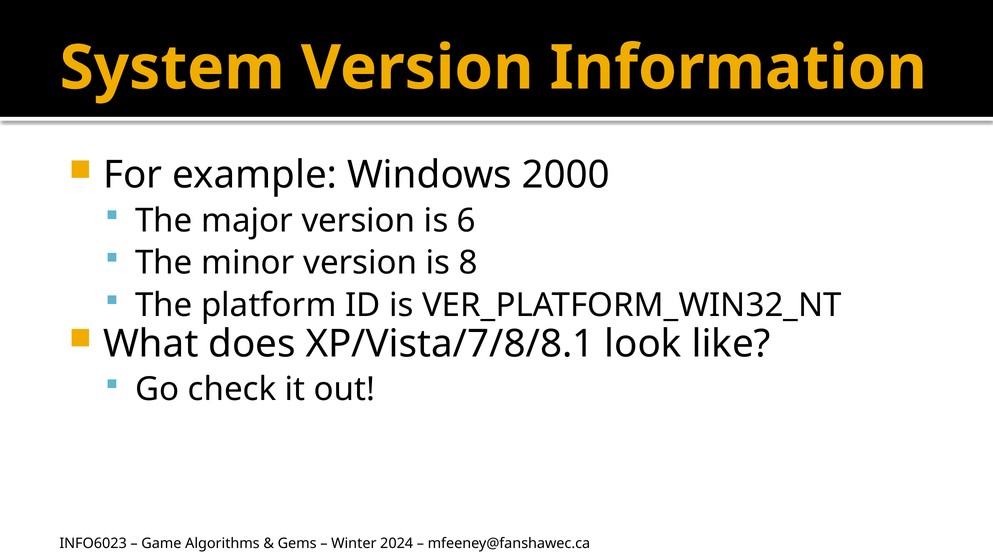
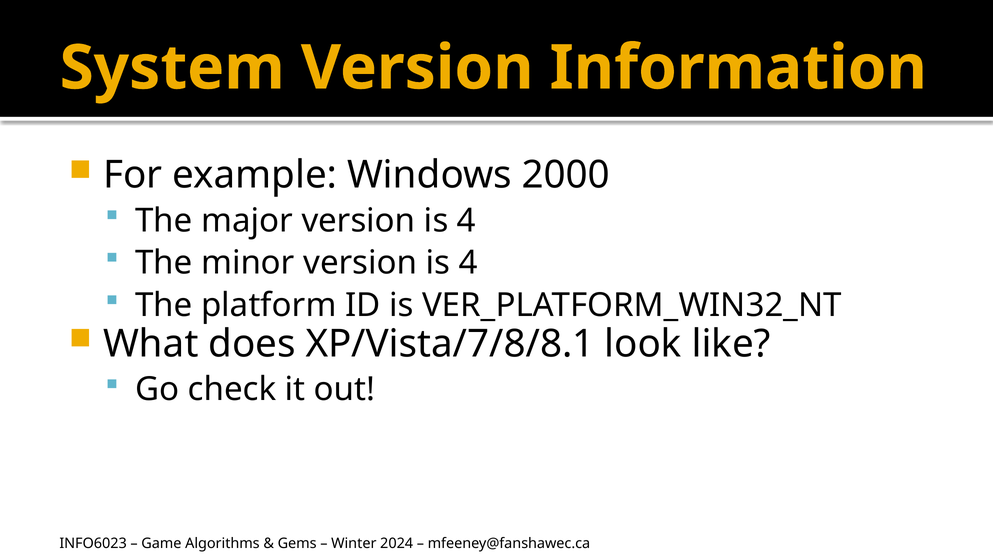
major version is 6: 6 -> 4 (466, 220)
minor version is 8: 8 -> 4 (468, 263)
